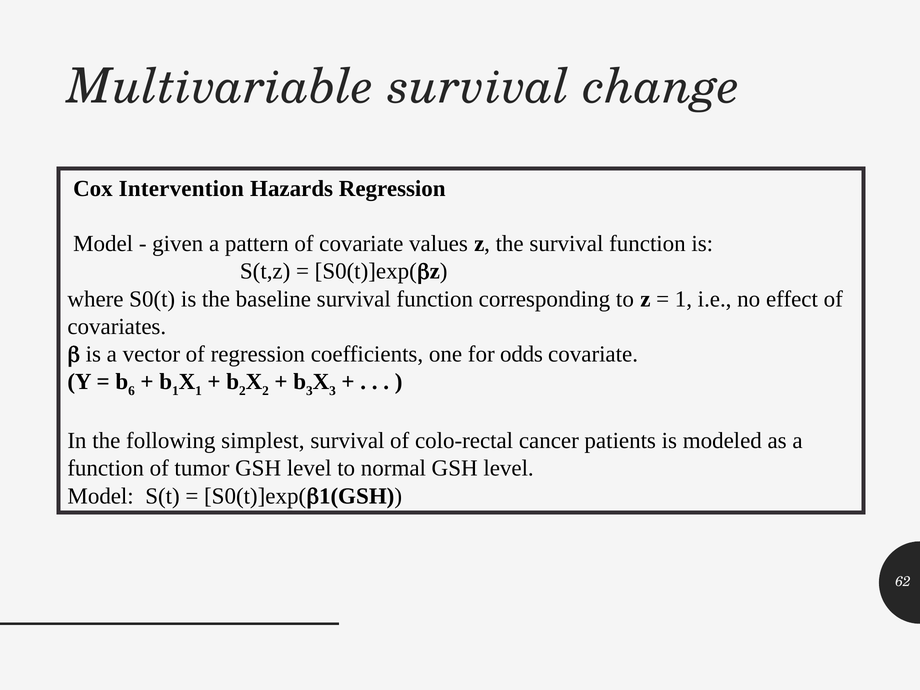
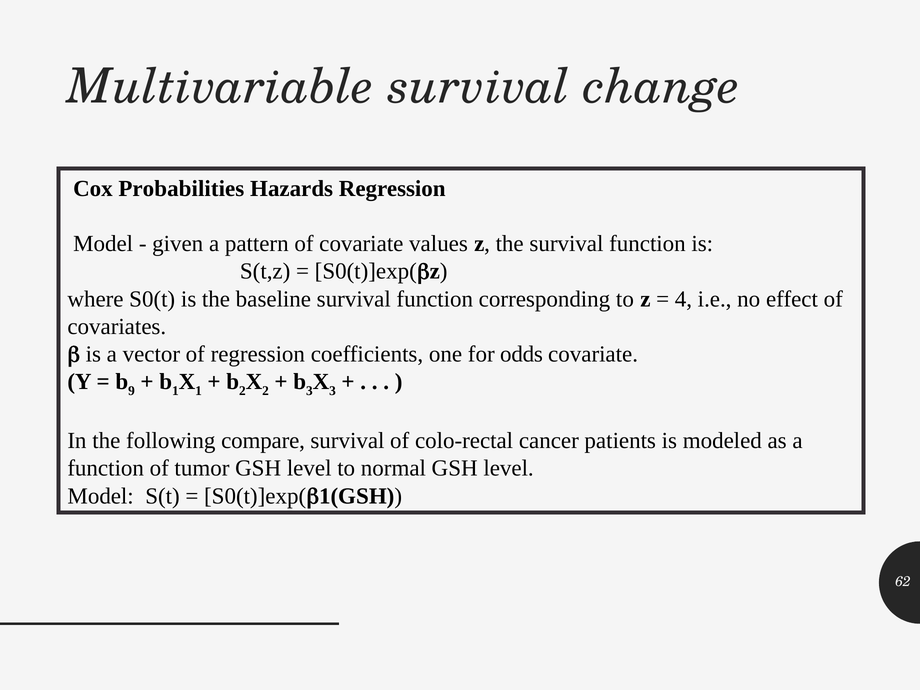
Intervention: Intervention -> Probabilities (181, 189)
1: 1 -> 4 (683, 299)
6: 6 -> 9 (132, 391)
simplest: simplest -> compare (263, 441)
